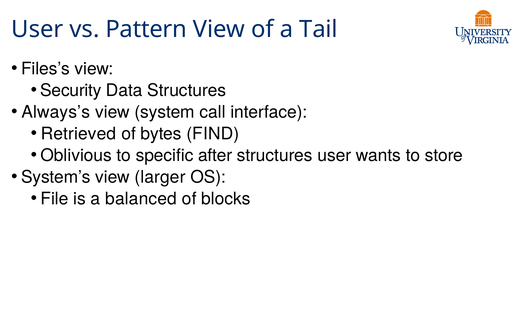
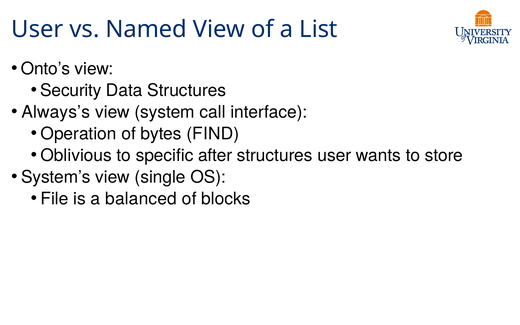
Pattern: Pattern -> Named (146, 29)
Tail: Tail -> List (318, 29)
Files’s: Files’s -> Onto’s (45, 69)
Retrieved: Retrieved -> Operation (79, 134)
larger: larger -> single (160, 177)
